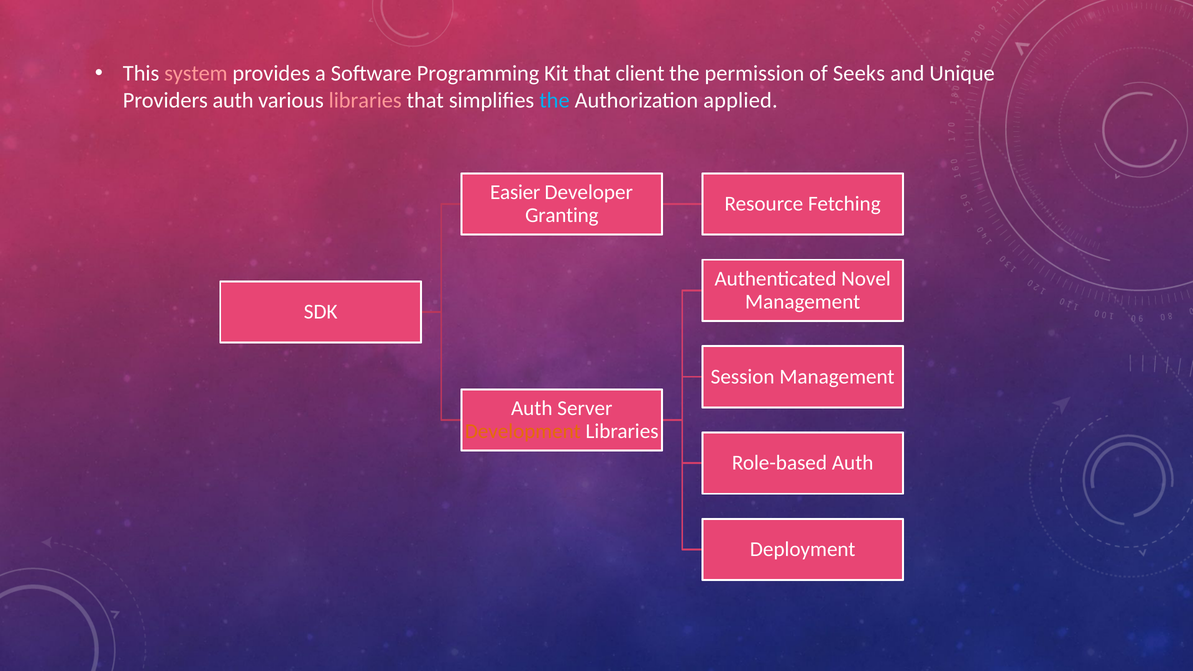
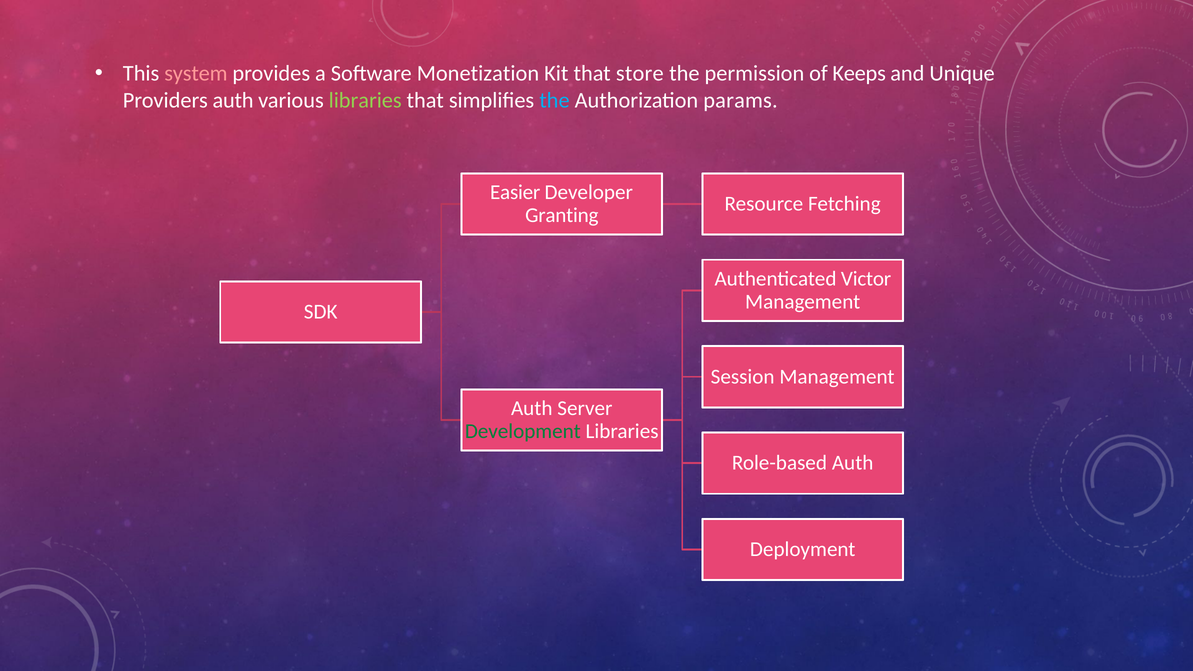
Programming: Programming -> Monetization (478, 74)
client: client -> store (640, 74)
Seeks: Seeks -> Keeps (859, 74)
libraries colour: pink -> light green (365, 100)
applied: applied -> params (740, 100)
Novel: Novel -> Victor (866, 279)
Development colour: orange -> green (523, 431)
